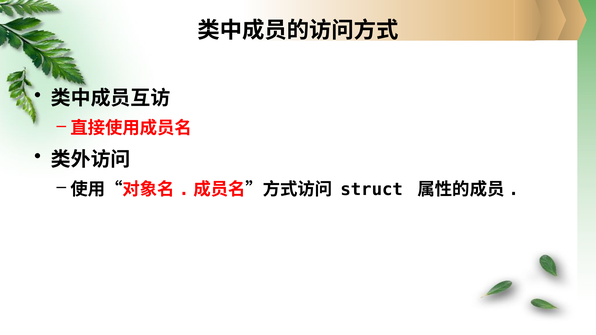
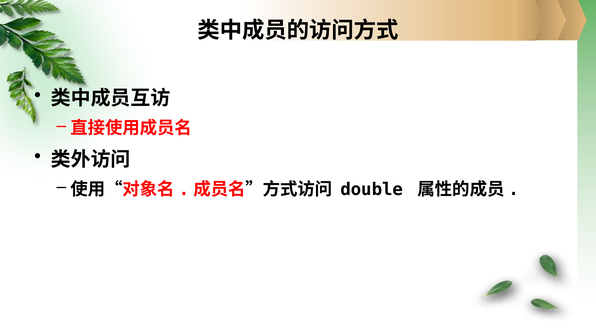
struct: struct -> double (372, 189)
